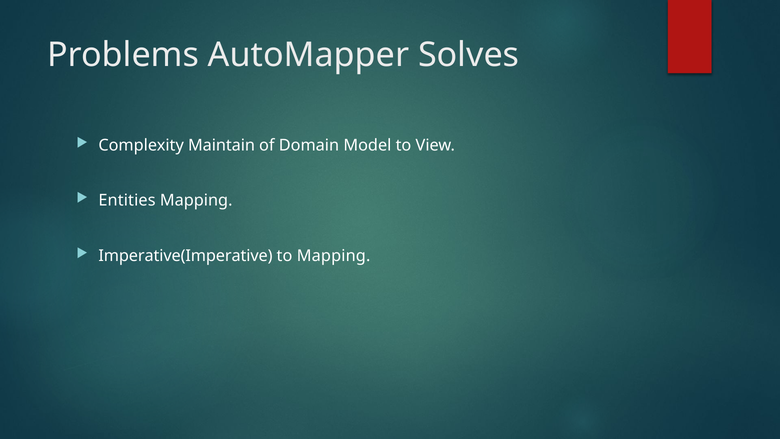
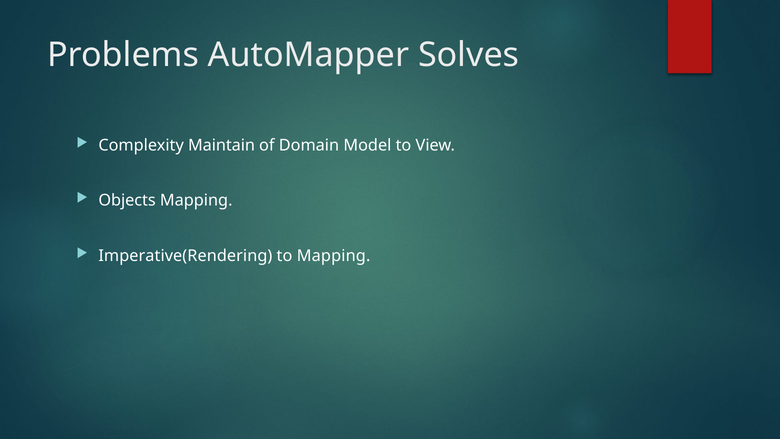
Entities: Entities -> Objects (127, 200)
Imperative(Imperative: Imperative(Imperative -> Imperative(Rendering (185, 256)
